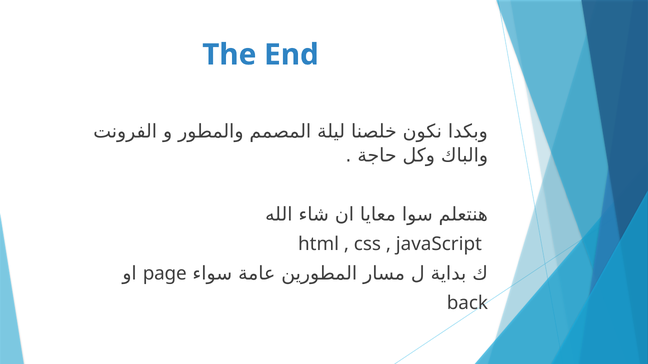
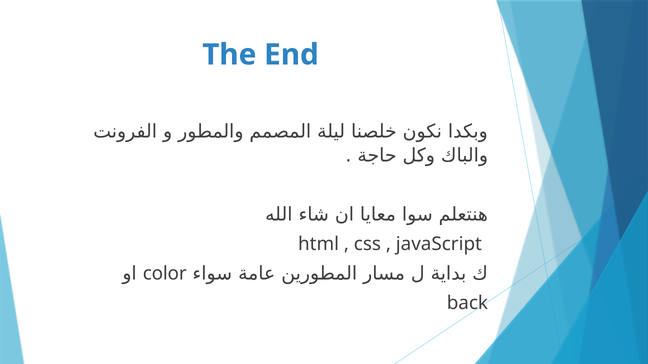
page: page -> color (165, 274)
